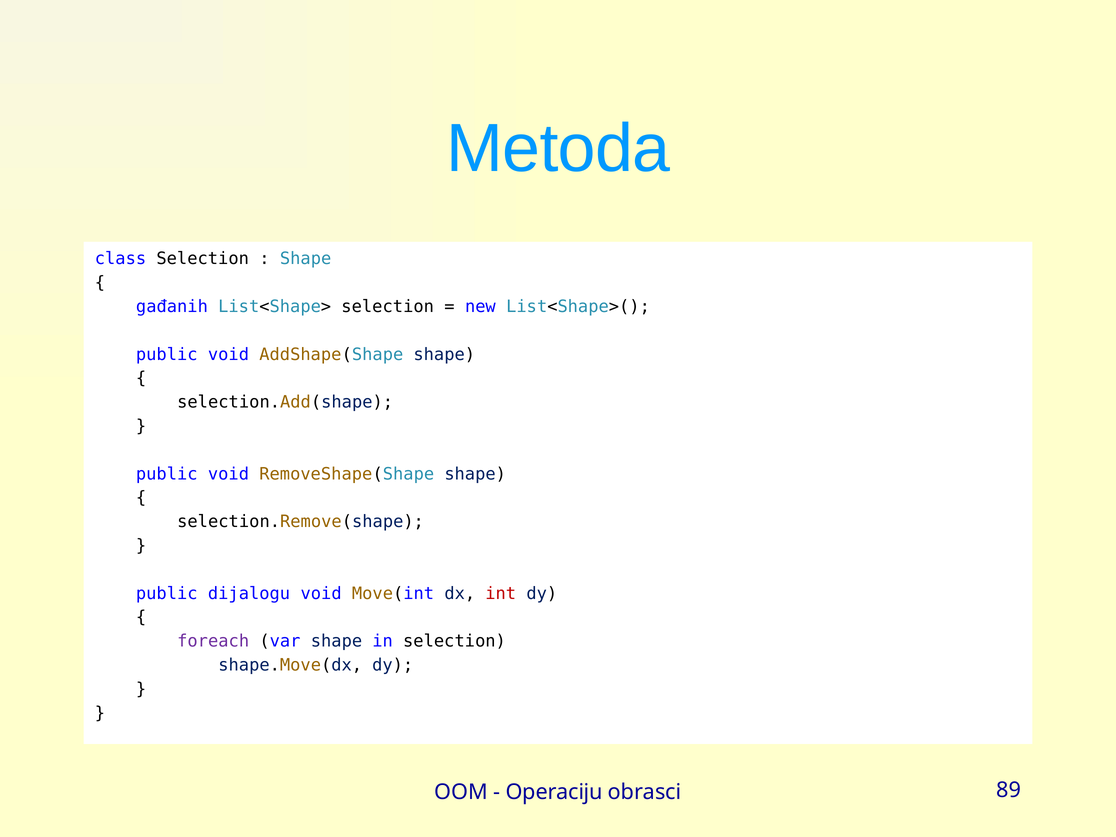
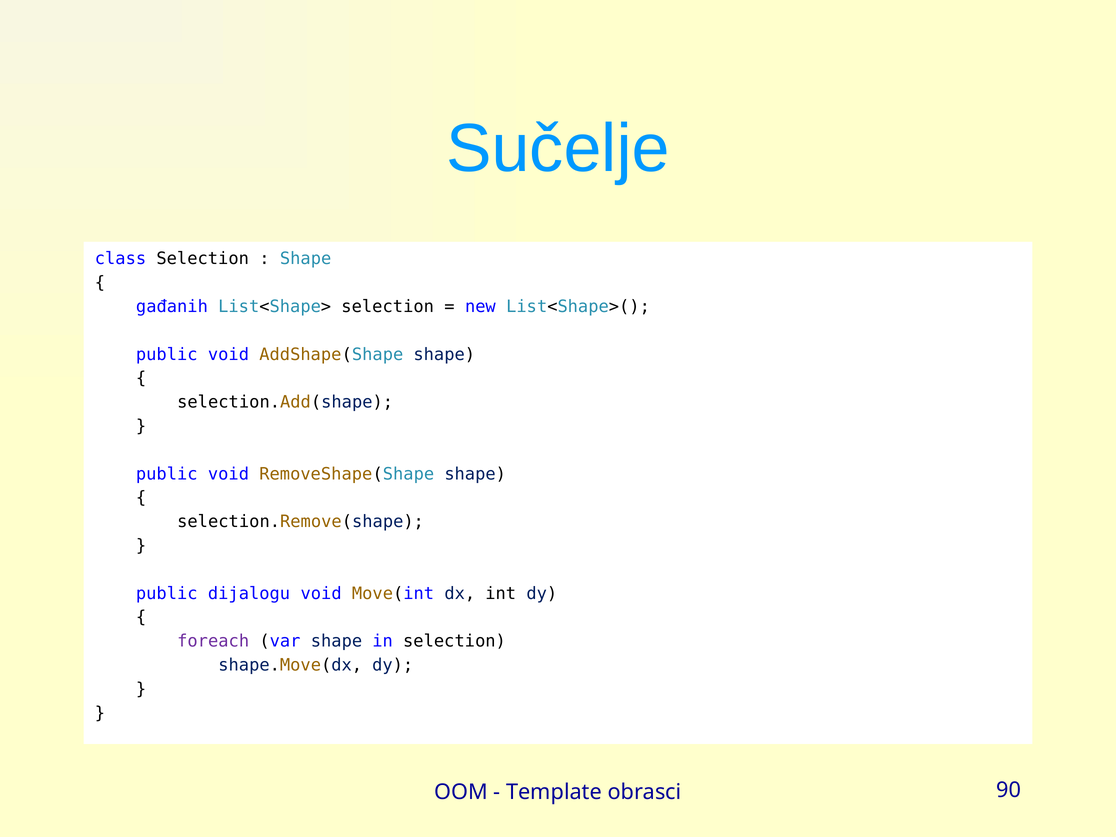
Metoda: Metoda -> Sučelje (558, 149)
int colour: red -> black (501, 593)
Operaciju: Operaciju -> Template (554, 792)
89: 89 -> 90 (1009, 790)
